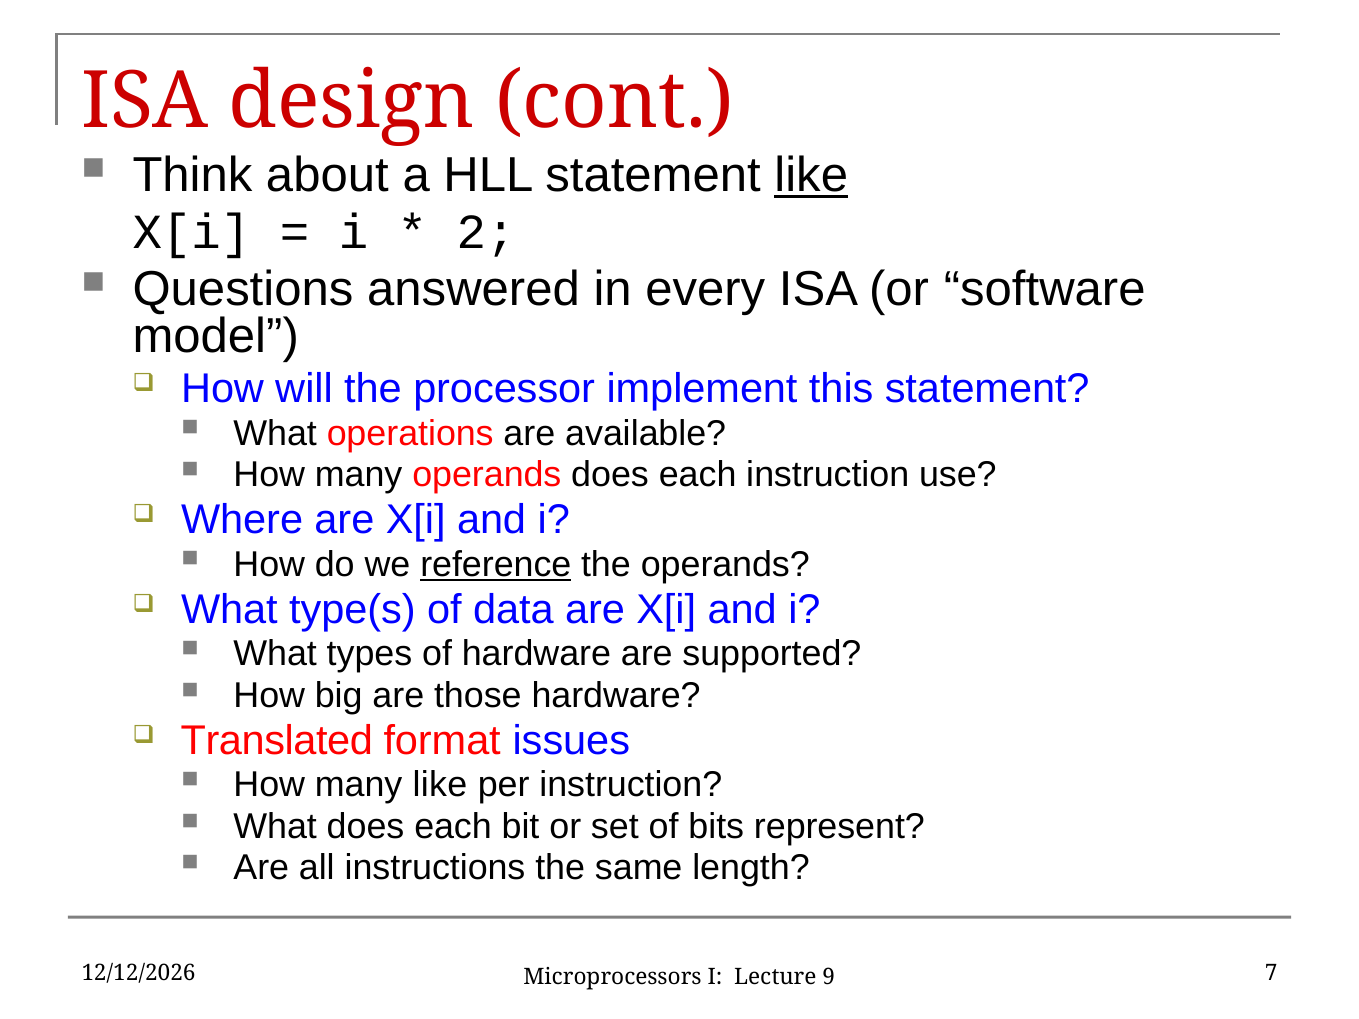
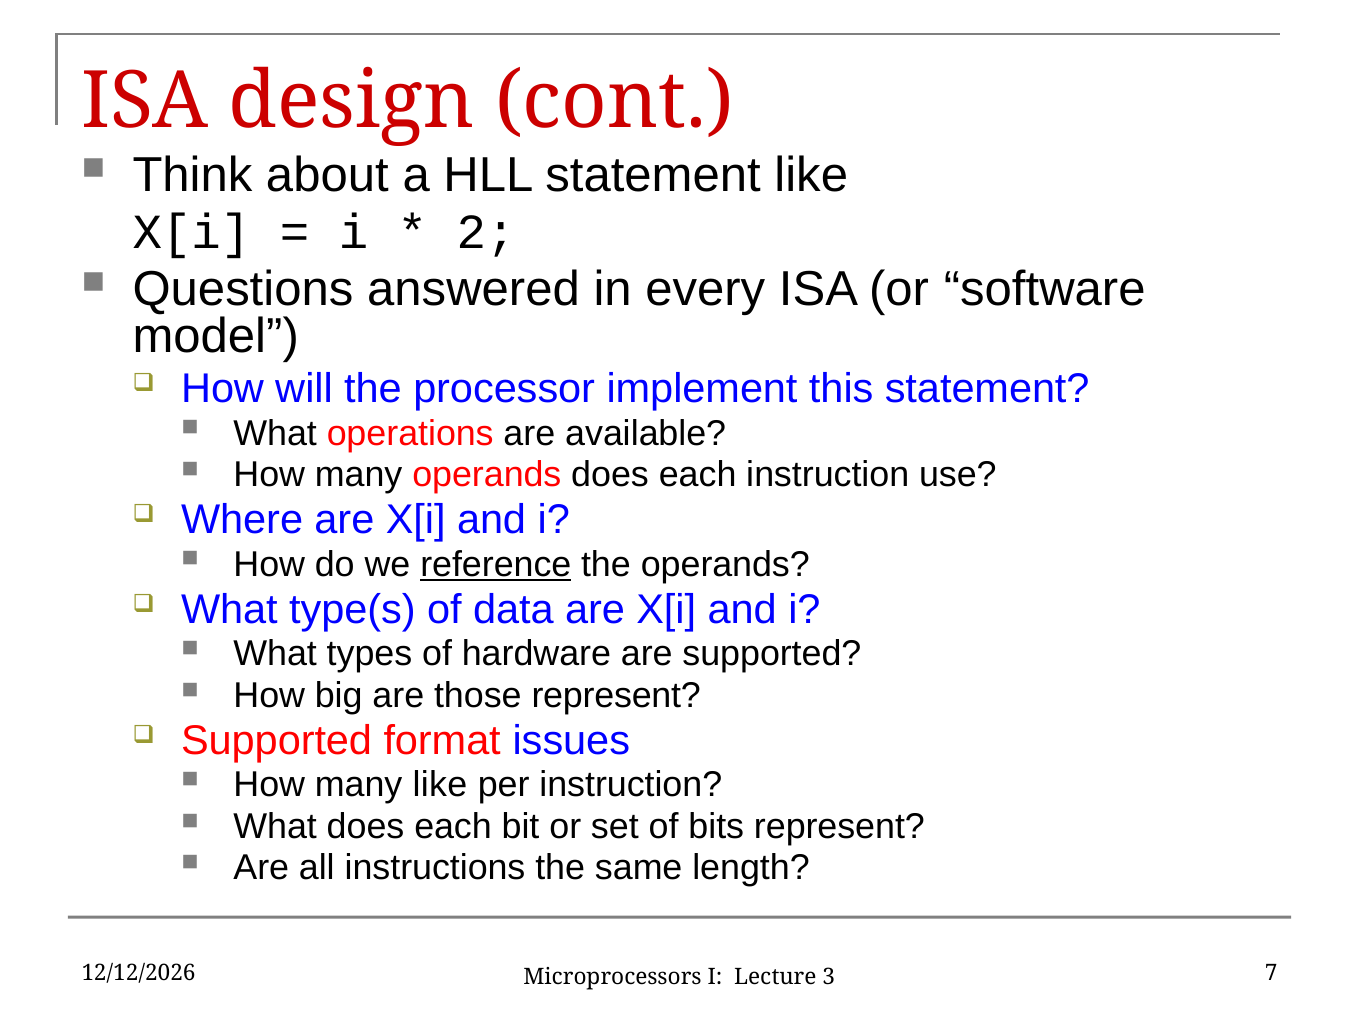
like underline: present -> none (811, 176)
those hardware: hardware -> represent (616, 696)
Translated: Translated -> Supported (277, 741)
9: 9 -> 3 (829, 978)
